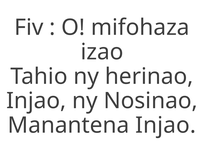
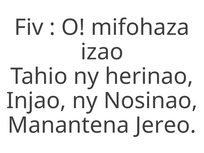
Manantena Injao: Injao -> Jereo (166, 125)
